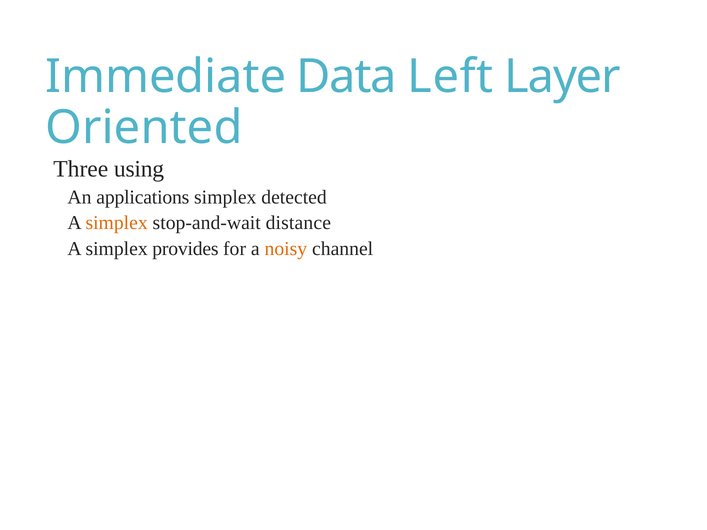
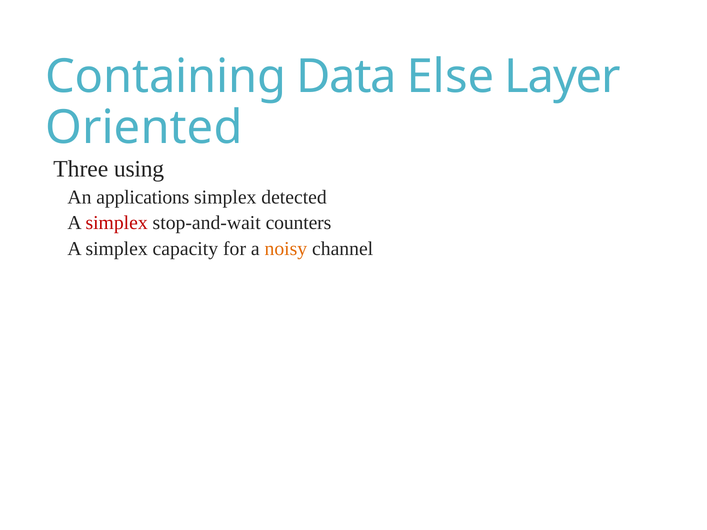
Immediate: Immediate -> Containing (166, 77)
Left: Left -> Else (451, 77)
simplex colour: orange -> red (117, 223)
distance: distance -> counters (298, 223)
provides: provides -> capacity (185, 249)
